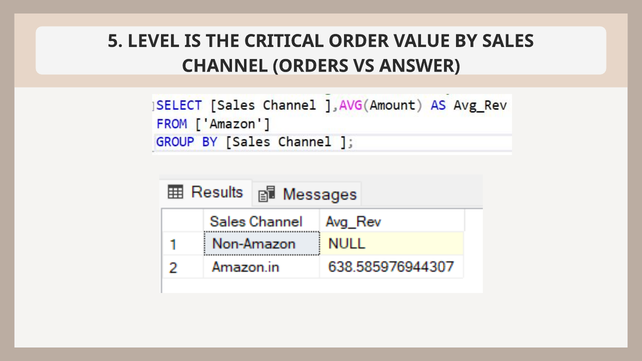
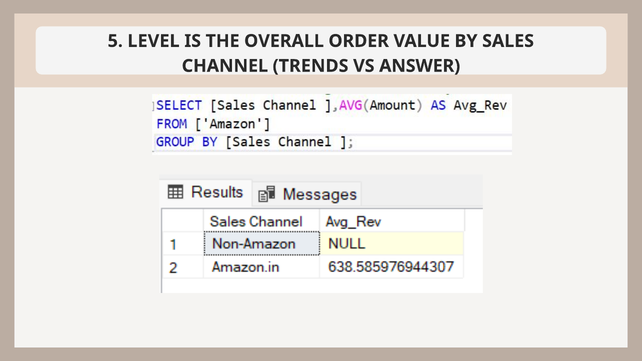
CRITICAL: CRITICAL -> OVERALL (284, 41)
ORDERS: ORDERS -> TRENDS (311, 66)
